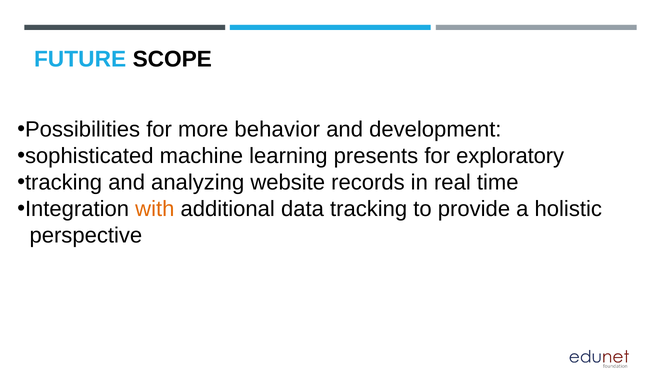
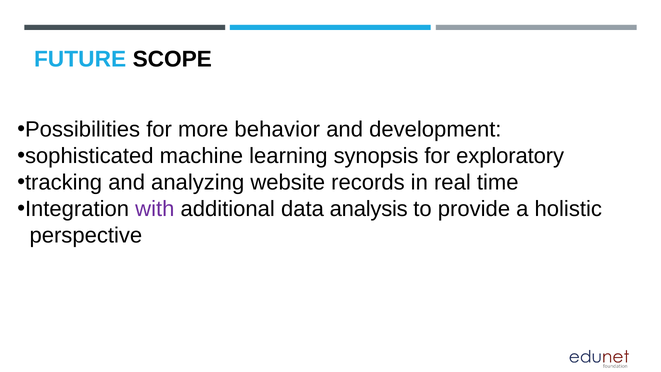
presents: presents -> synopsis (376, 156)
with colour: orange -> purple (155, 209)
data tracking: tracking -> analysis (369, 209)
